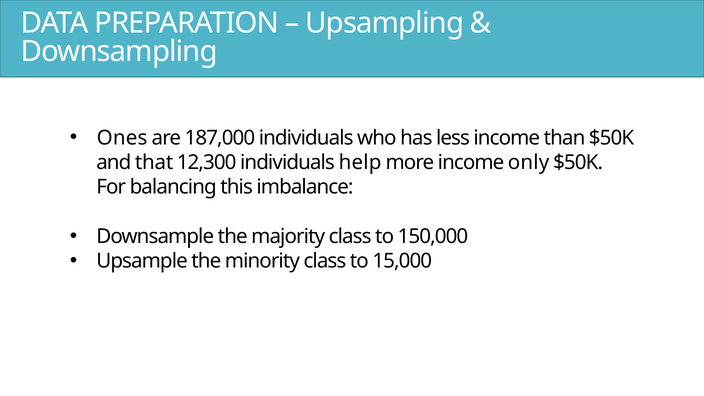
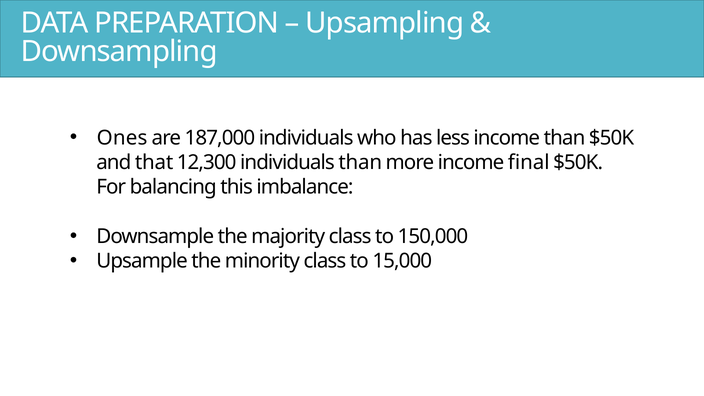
individuals help: help -> than (360, 162)
only: only -> final (529, 162)
